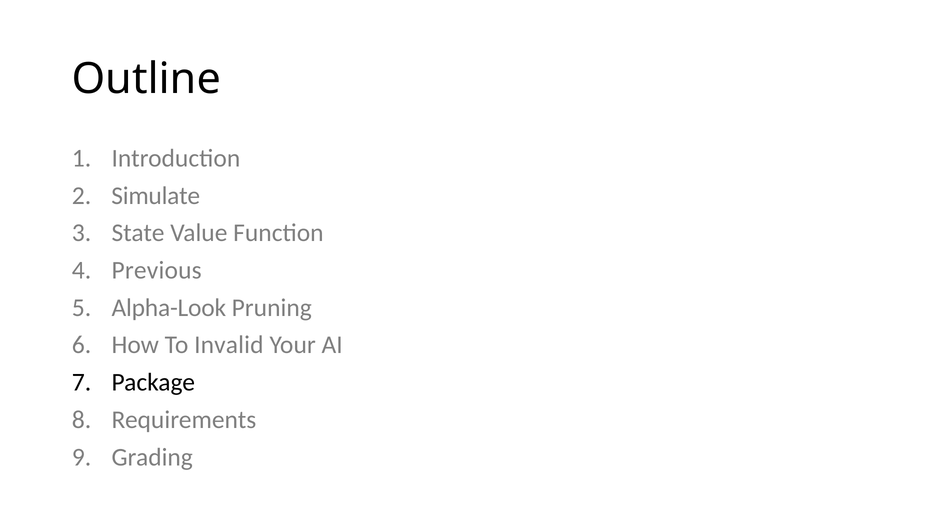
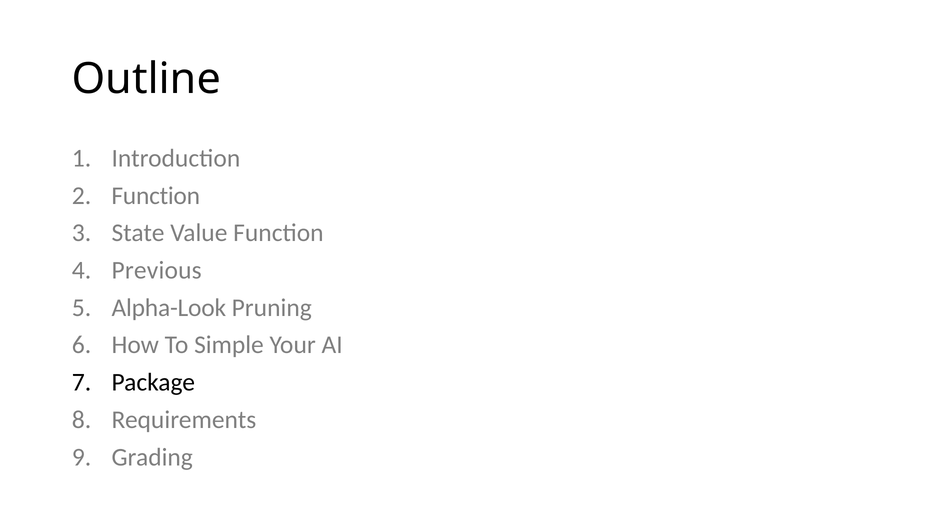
Simulate: Simulate -> Function (156, 196)
Invalid: Invalid -> Simple (229, 345)
